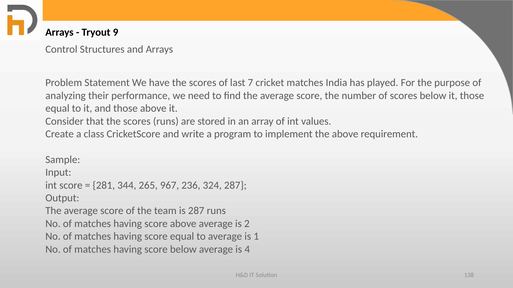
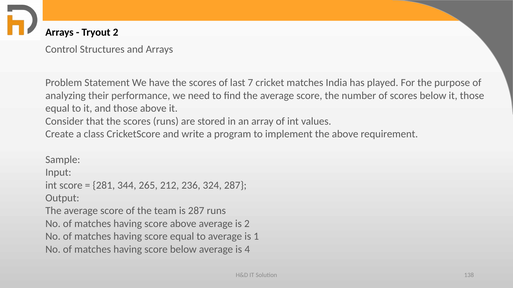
Tryout 9: 9 -> 2 (116, 32)
967: 967 -> 212 (170, 186)
